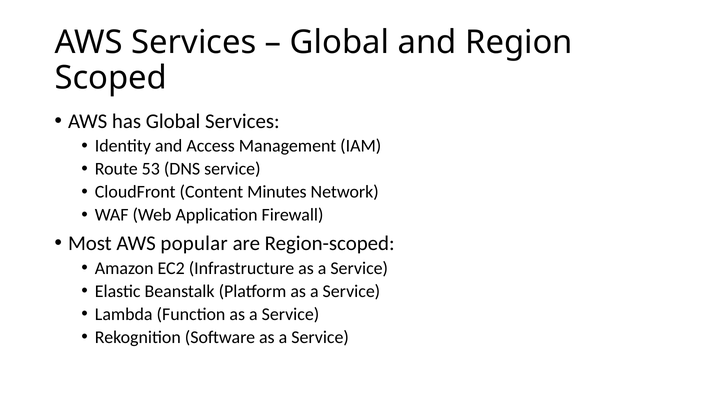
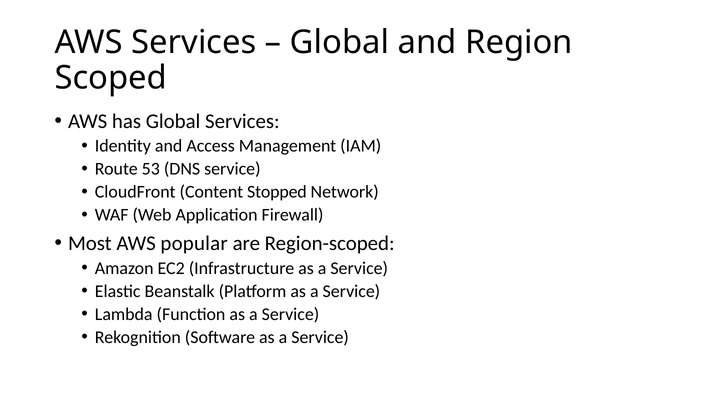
Minutes: Minutes -> Stopped (277, 192)
